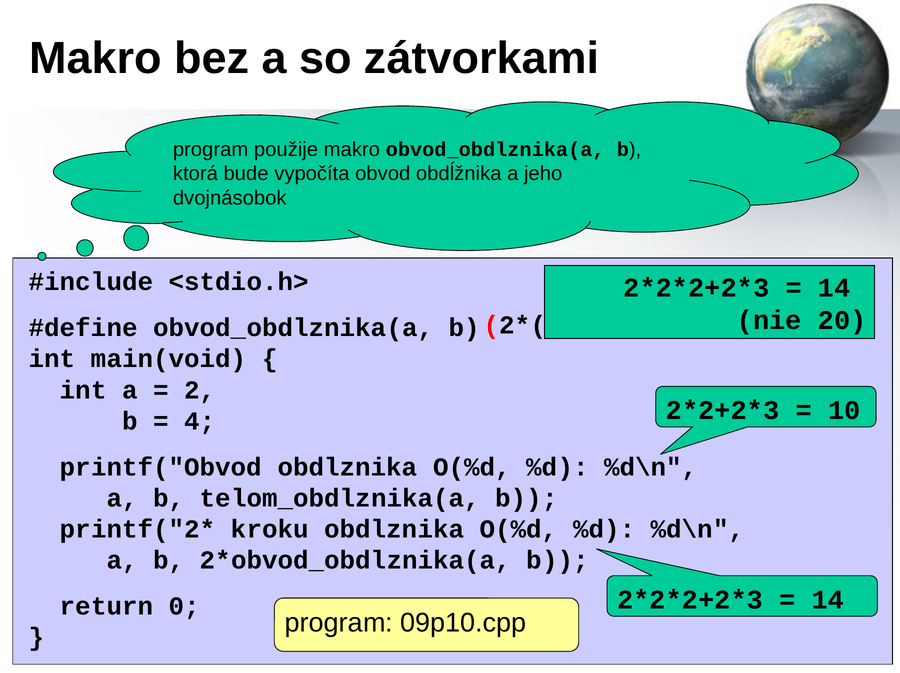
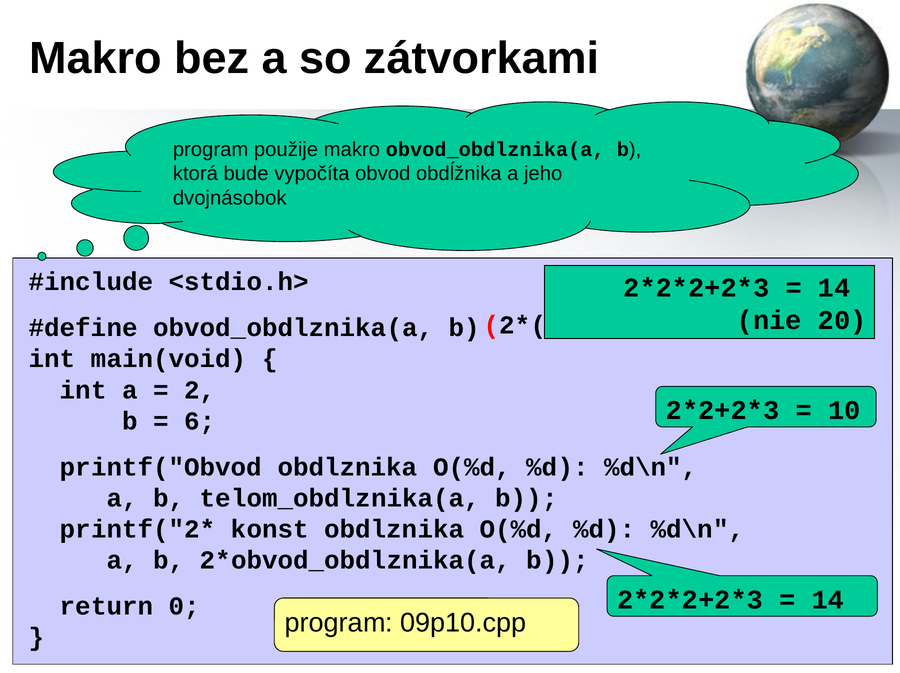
4: 4 -> 6 (200, 421)
kroku: kroku -> konst (270, 529)
